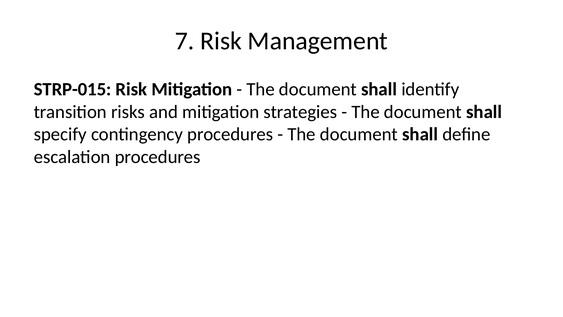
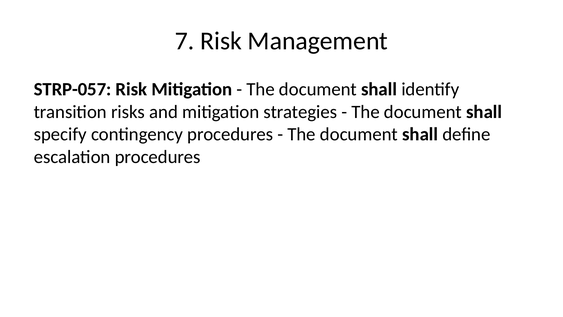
STRP-015: STRP-015 -> STRP-057 (73, 89)
